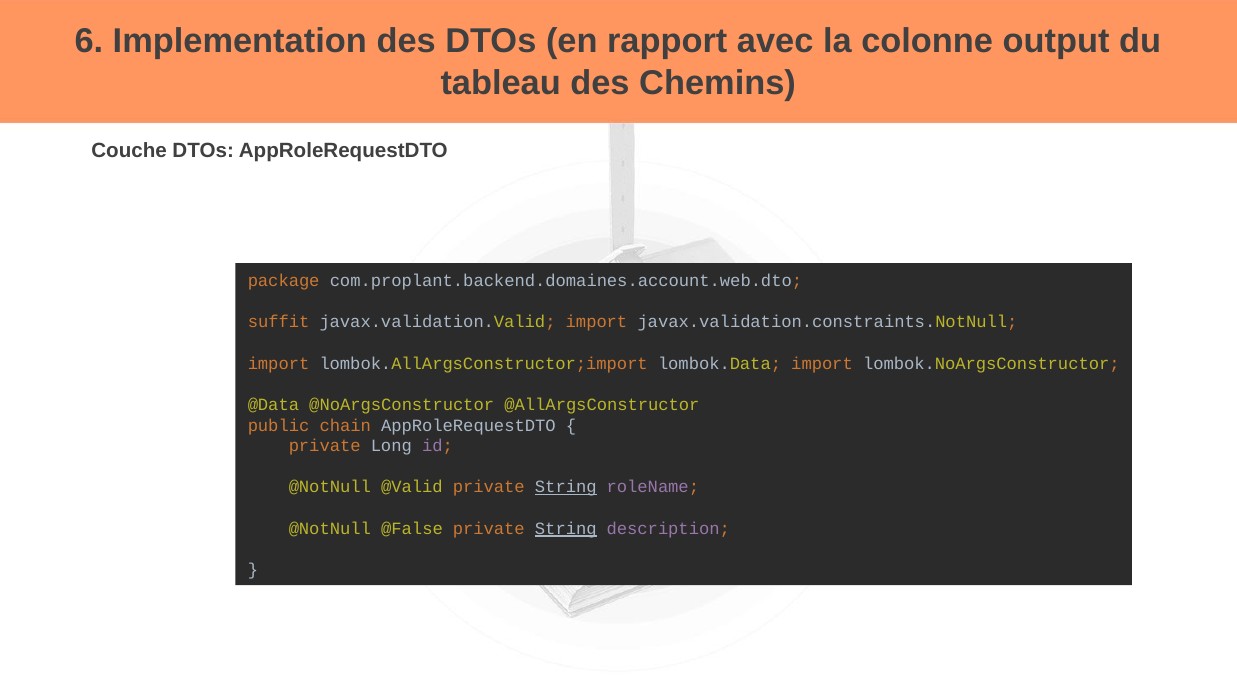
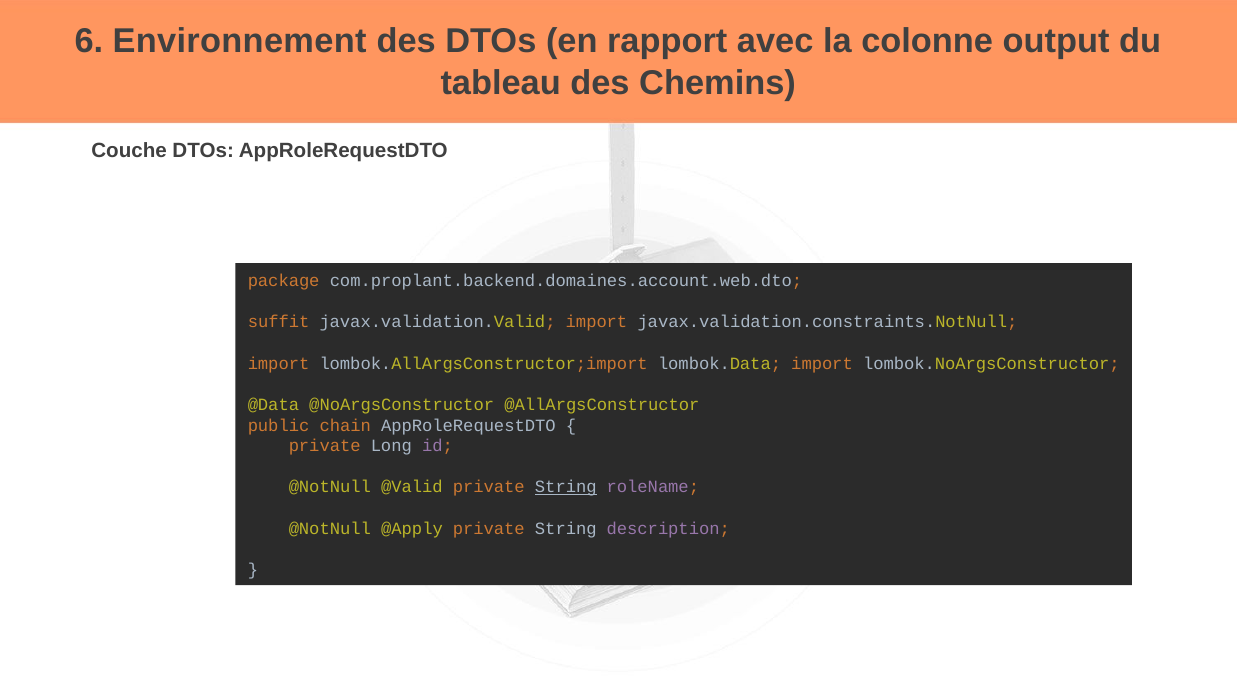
Implementation: Implementation -> Environnement (240, 42)
@False: @False -> @Apply (412, 528)
String underline: present -> none (566, 528)
